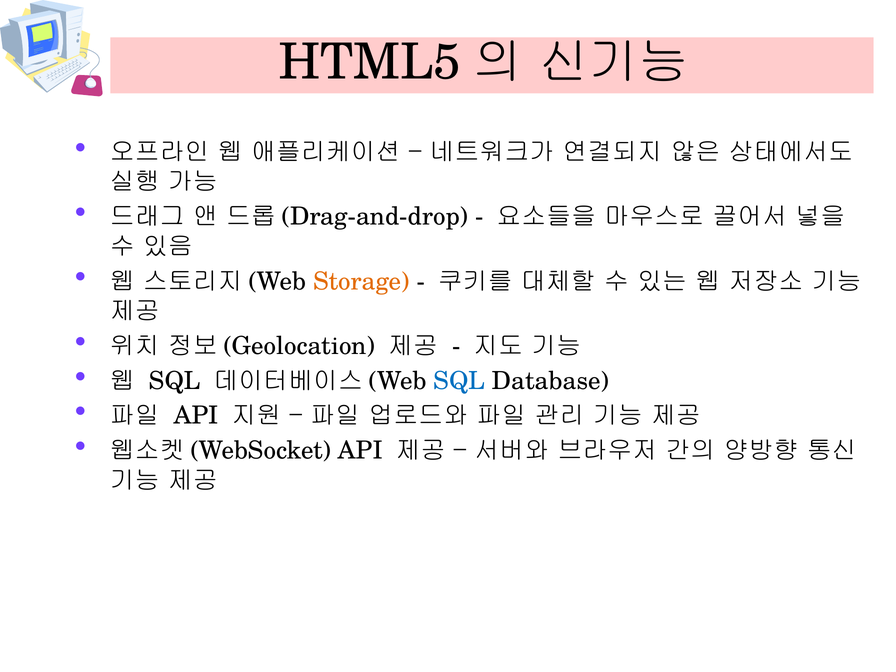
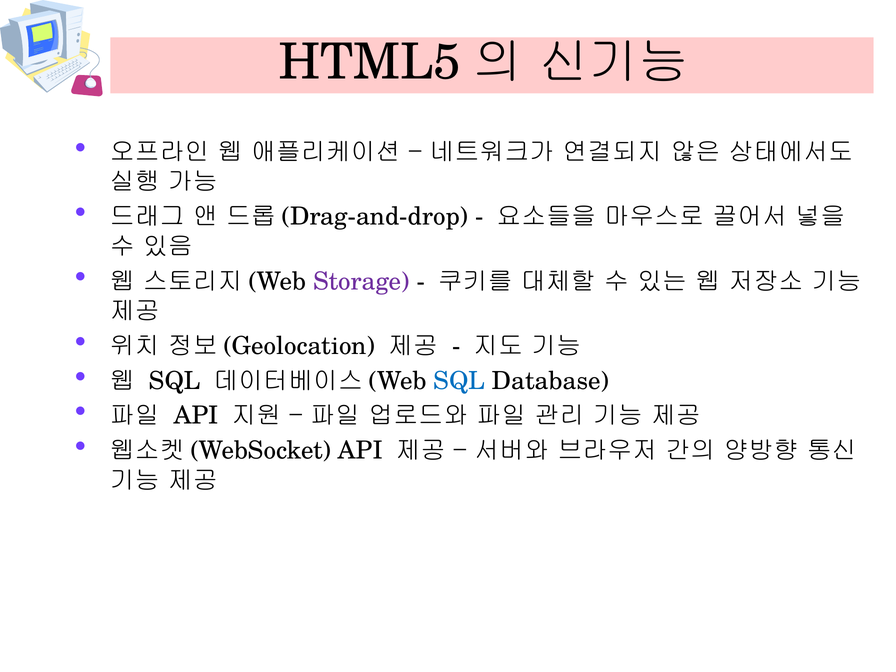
Storage colour: orange -> purple (361, 281)
